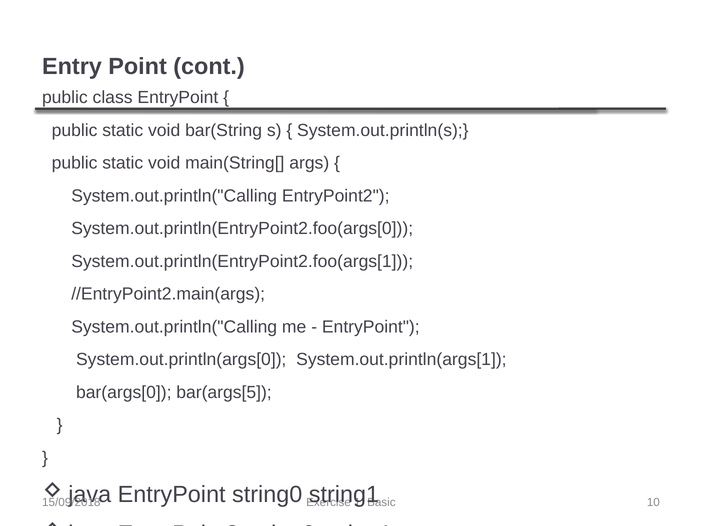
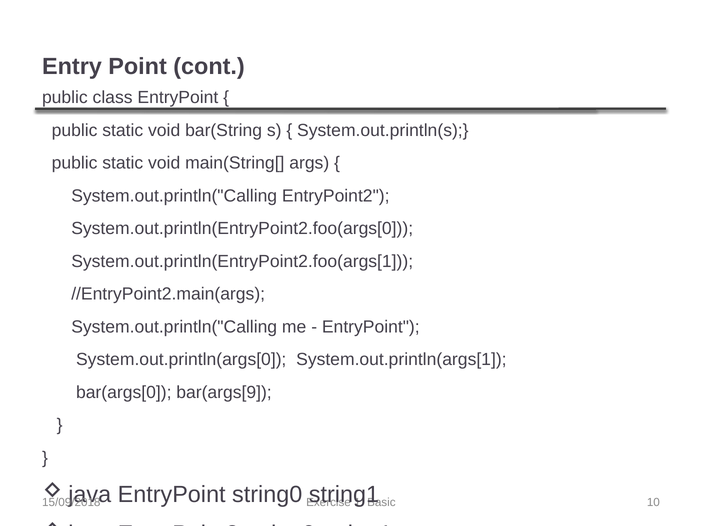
bar(args[5: bar(args[5 -> bar(args[9 (224, 393)
